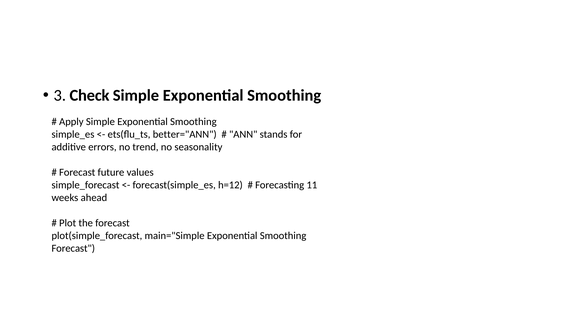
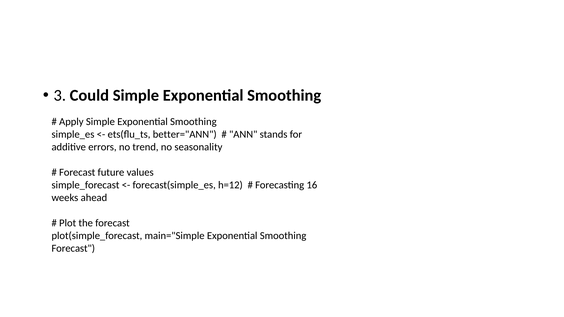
Check: Check -> Could (89, 95)
11: 11 -> 16 (312, 185)
